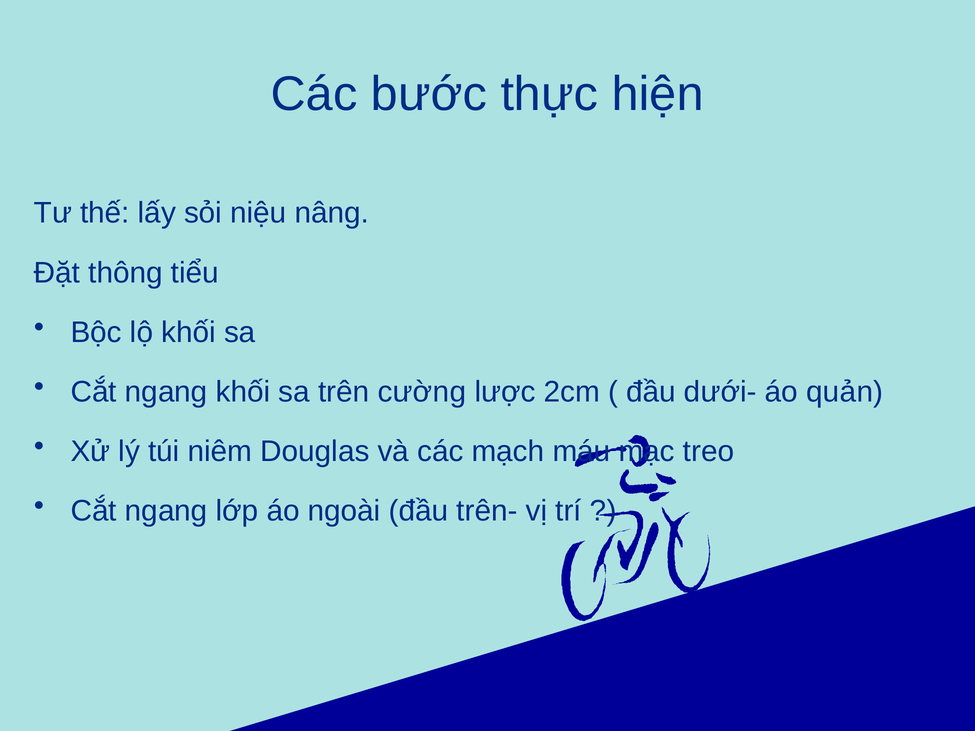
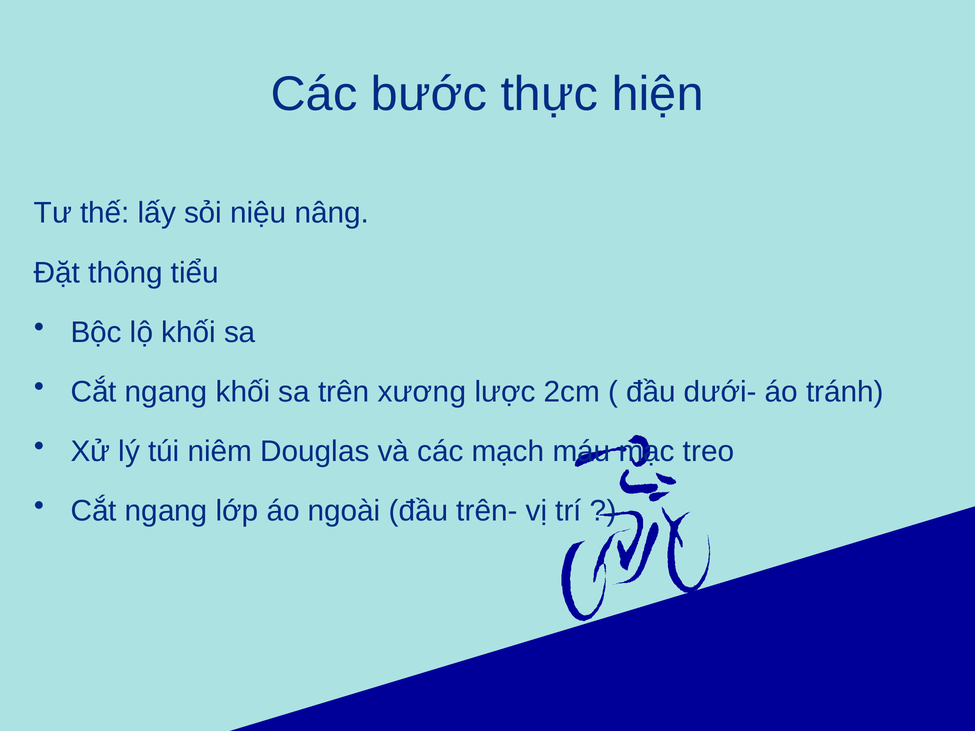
cường: cường -> xương (422, 392)
quản: quản -> tránh (845, 392)
